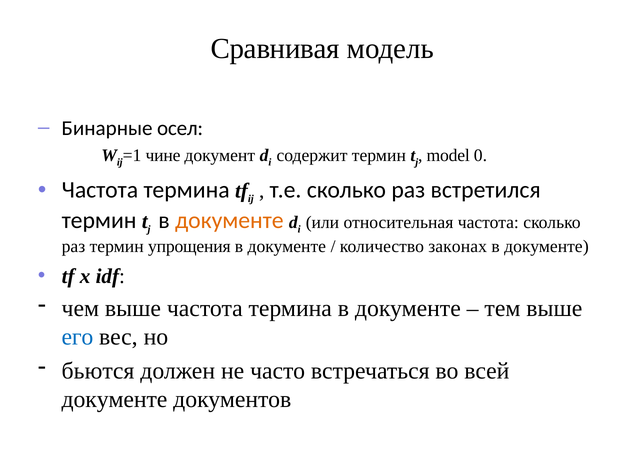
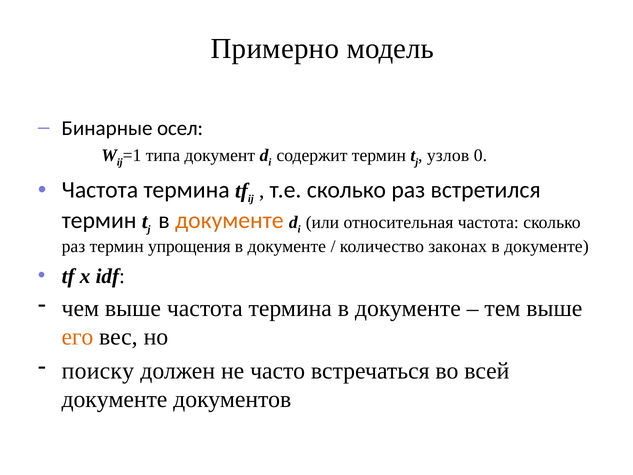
Сравнивая: Сравнивая -> Примерно (275, 48)
чине: чине -> типа (163, 155)
model: model -> узлов (448, 155)
его colour: blue -> orange (77, 337)
бьются: бьются -> поиску (98, 371)
